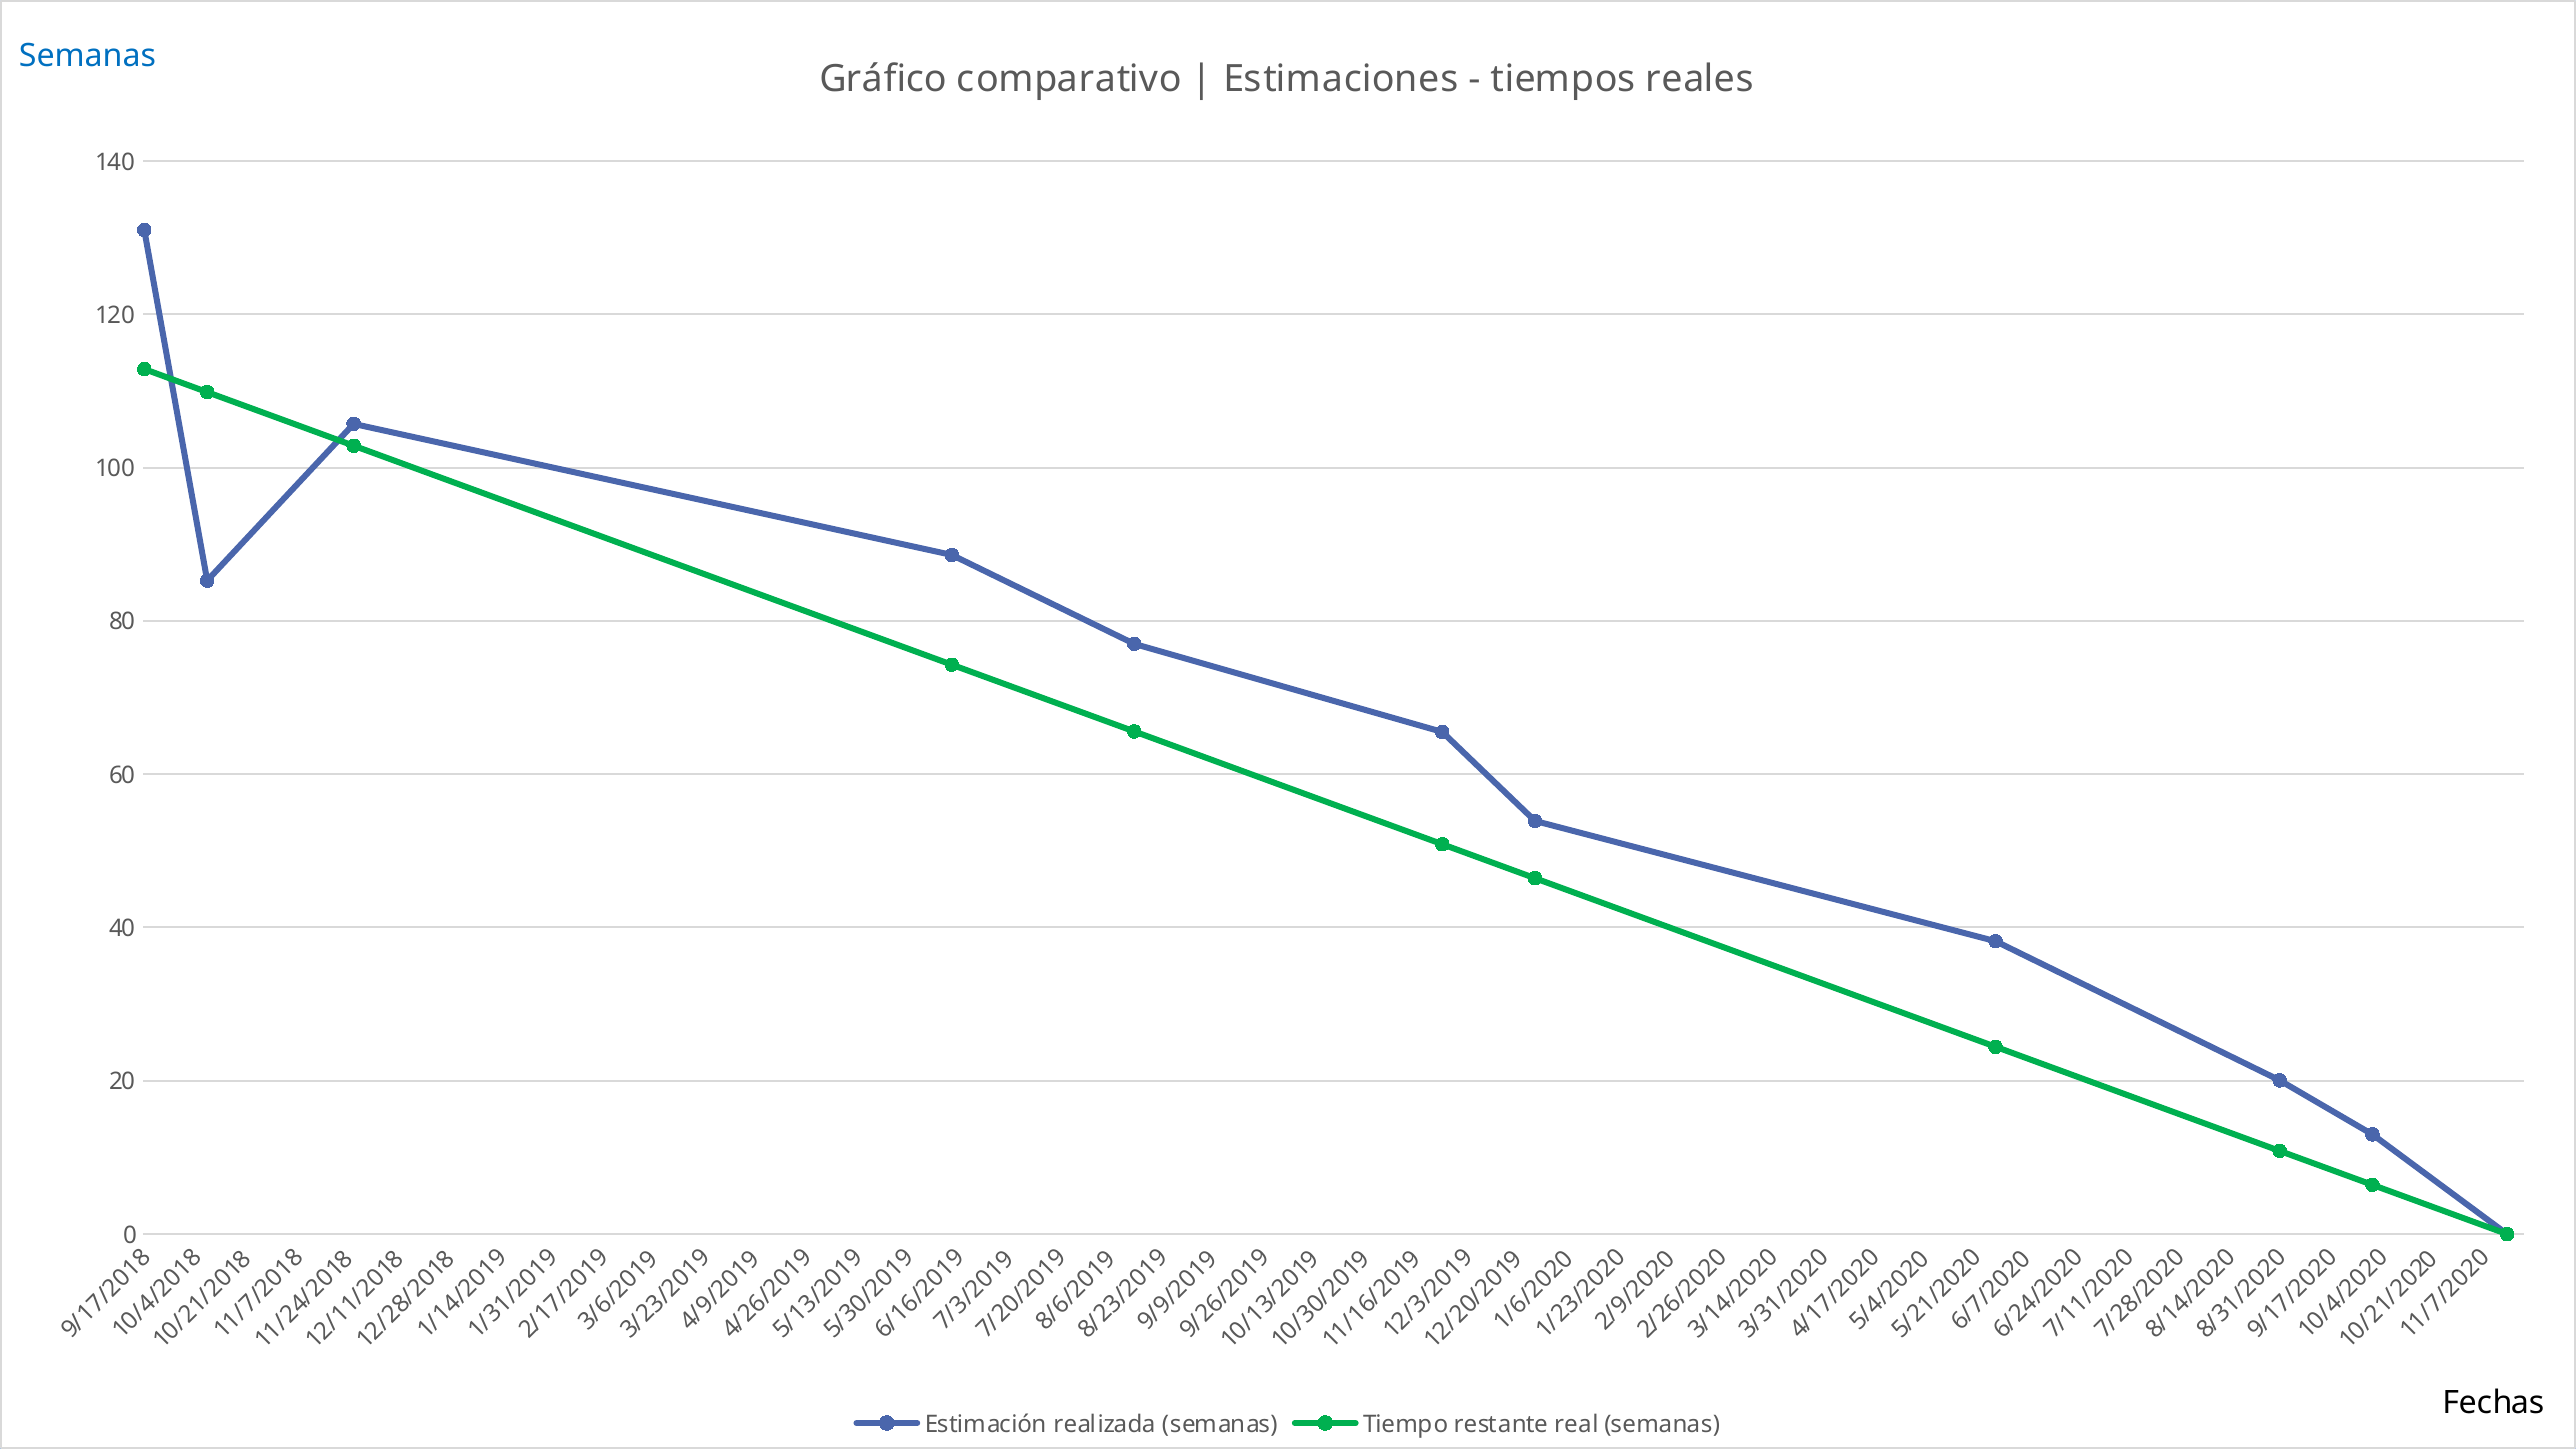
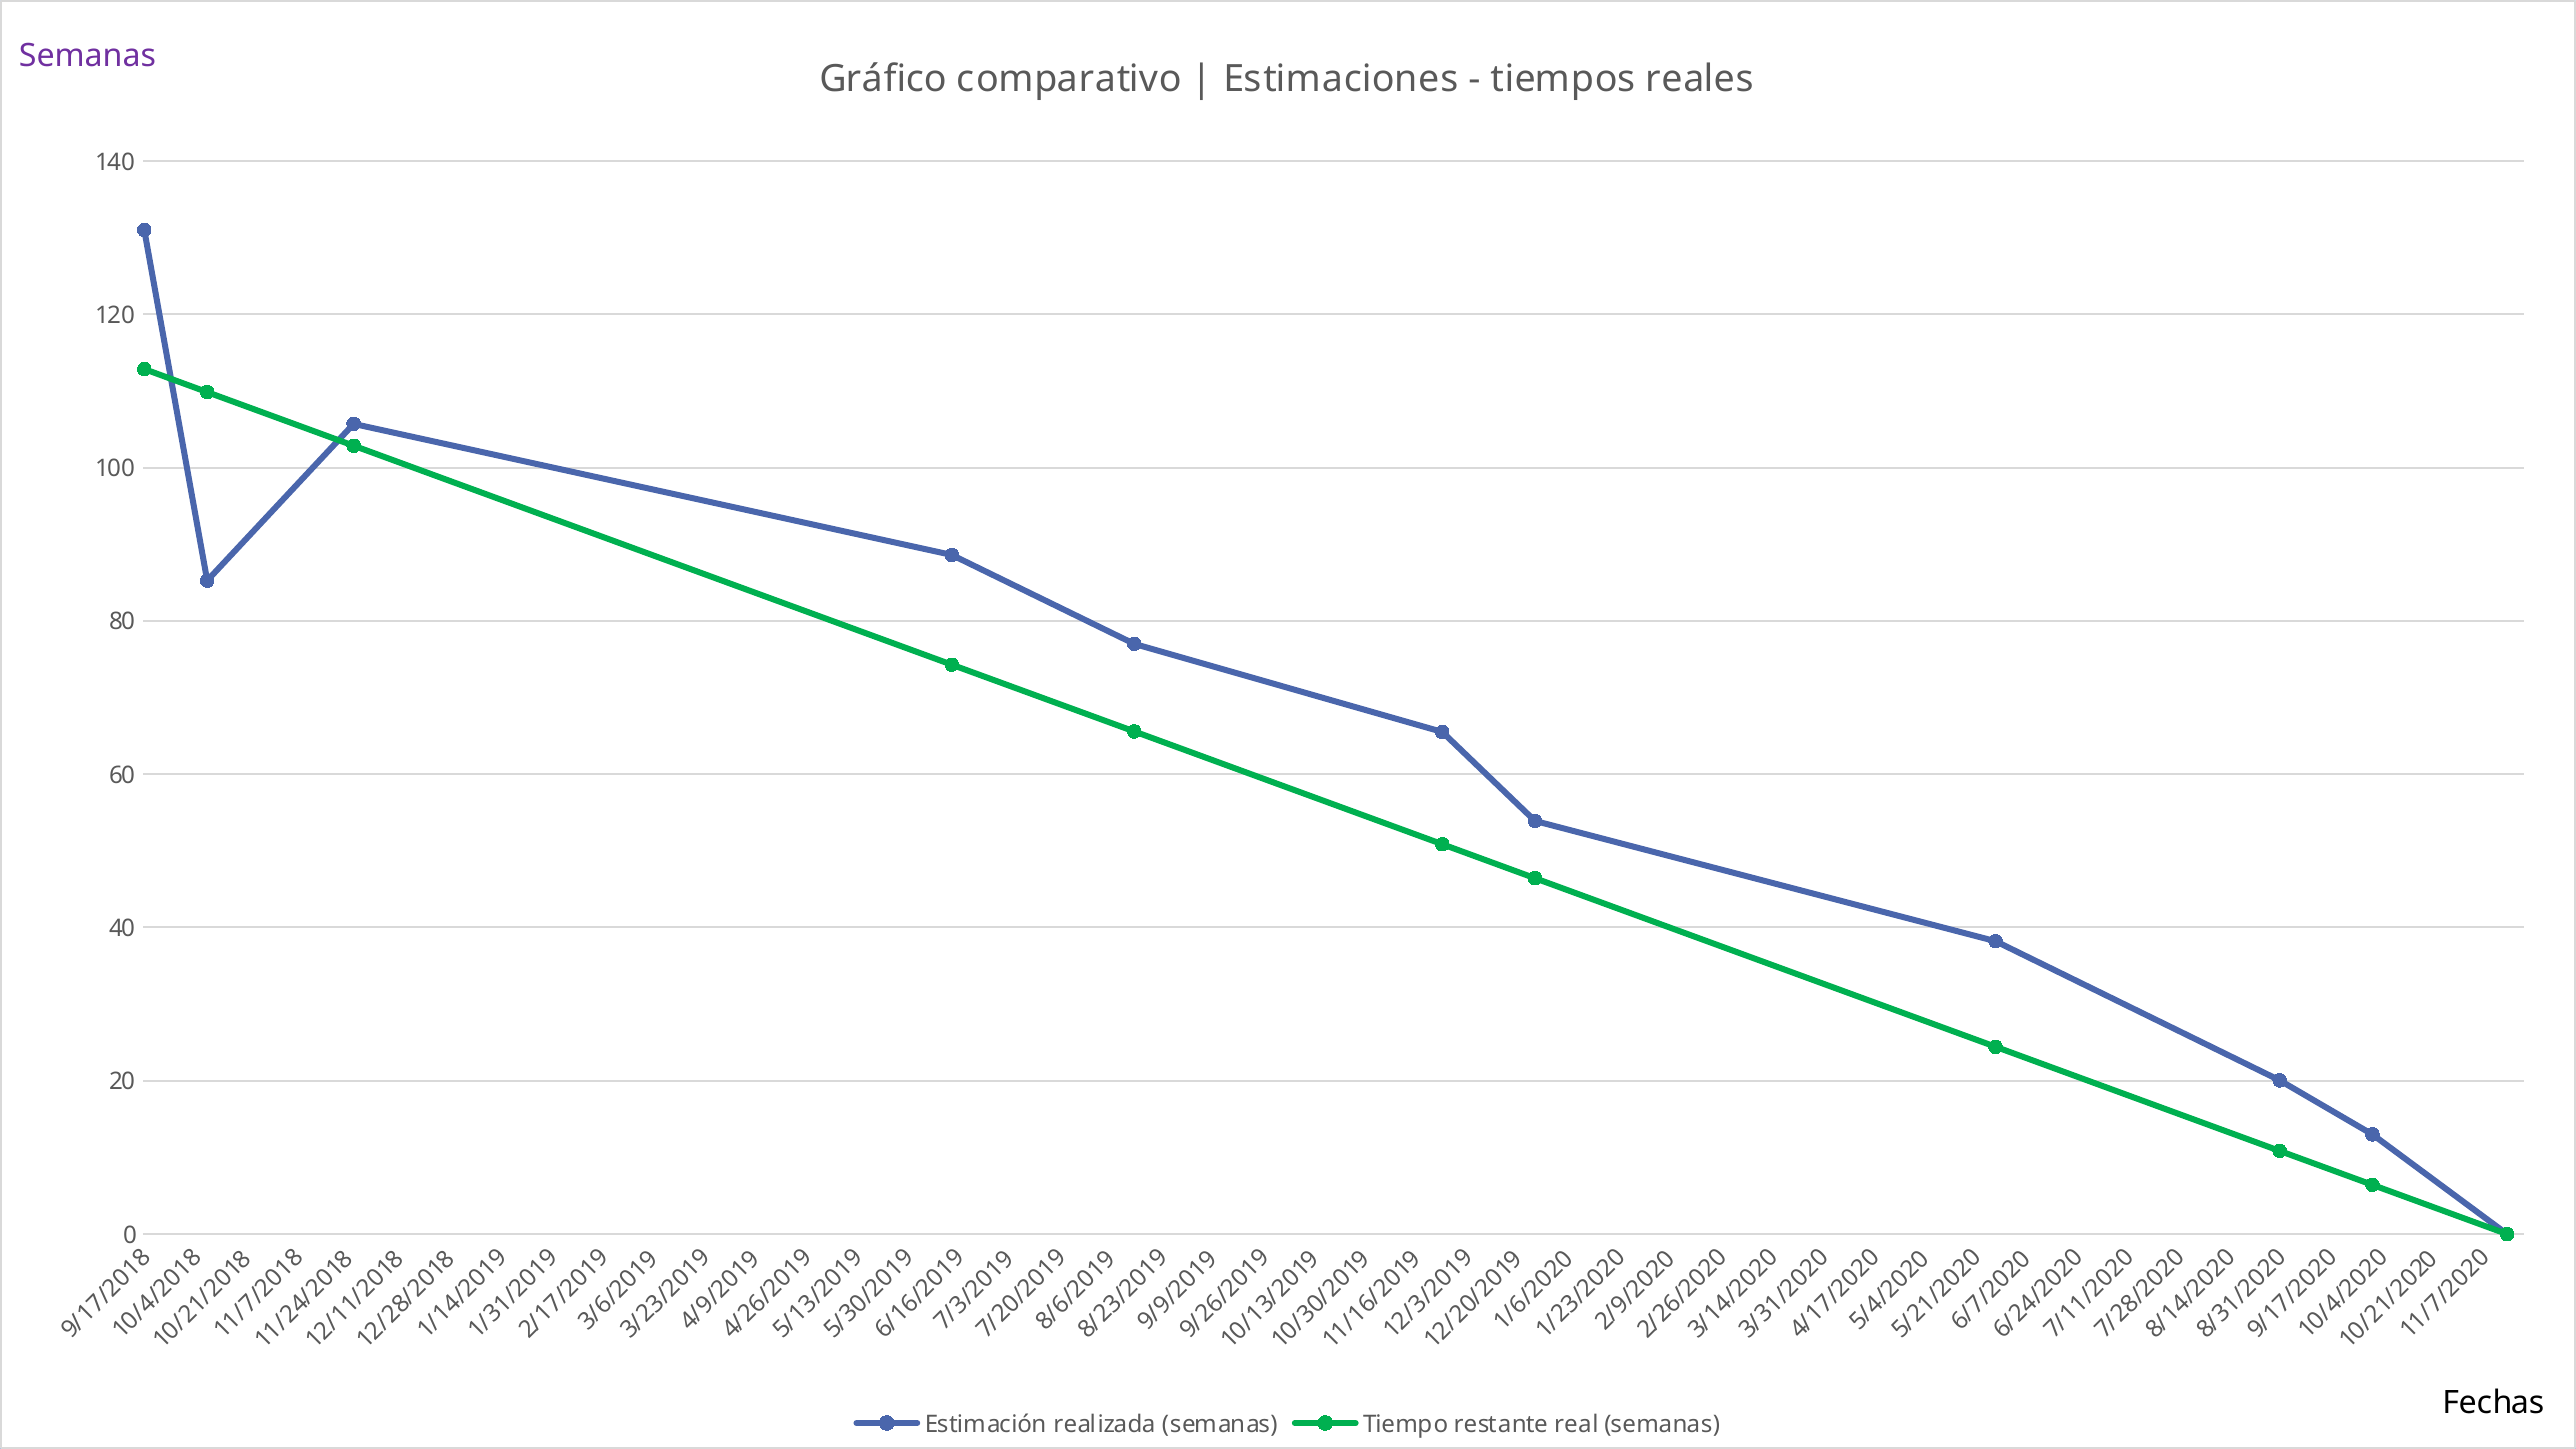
Semanas colour: blue -> purple (87, 56)
